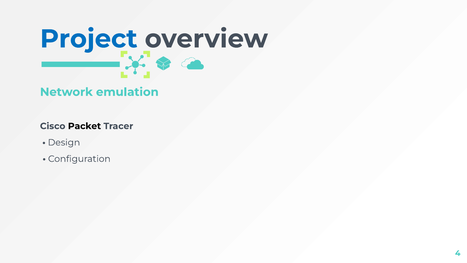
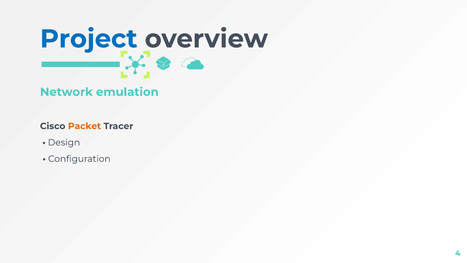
Packet colour: black -> orange (84, 126)
